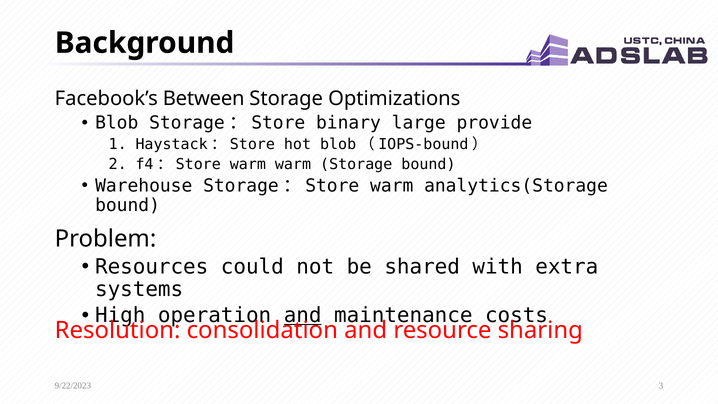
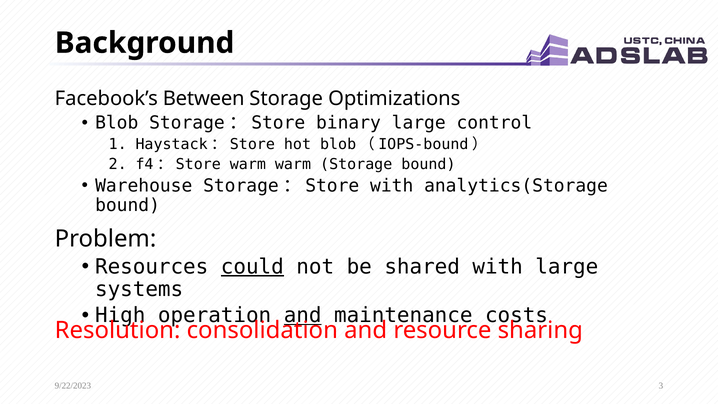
provide: provide -> control (494, 123)
Storage：Store warm: warm -> with (392, 186)
could underline: none -> present (252, 267)
with extra: extra -> large (567, 267)
